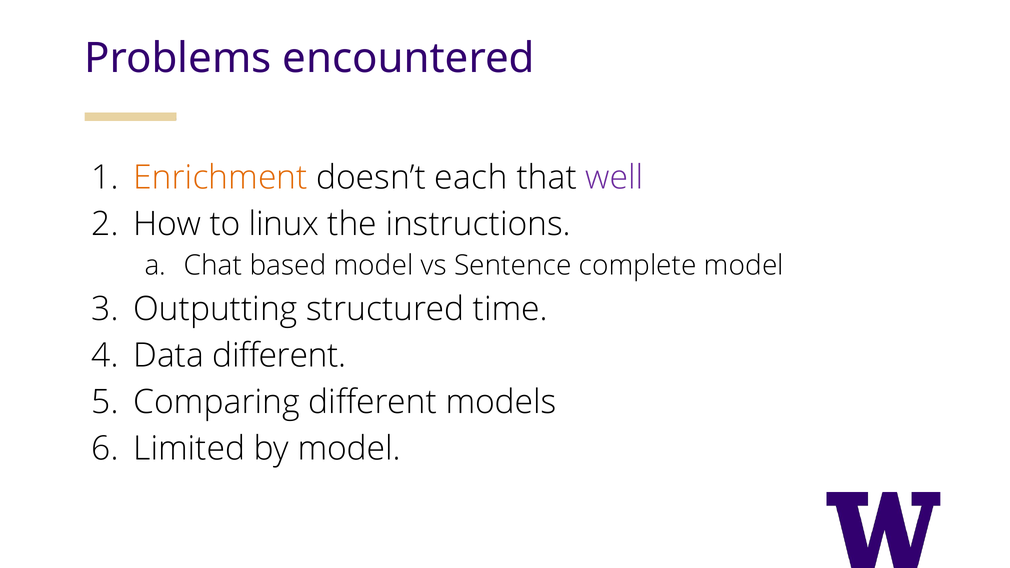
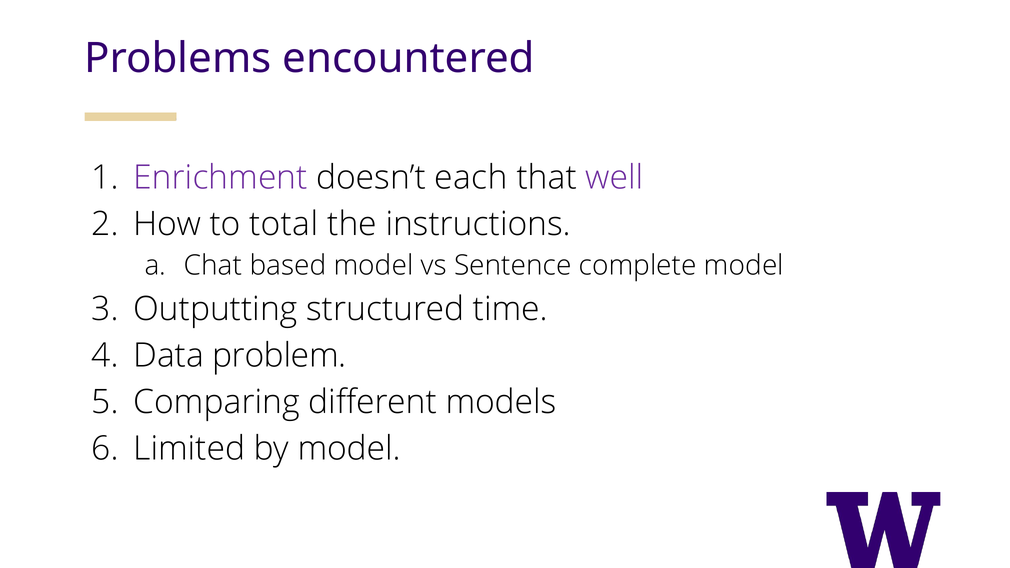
Enrichment colour: orange -> purple (220, 178)
linux: linux -> total (284, 224)
Data different: different -> problem (279, 356)
